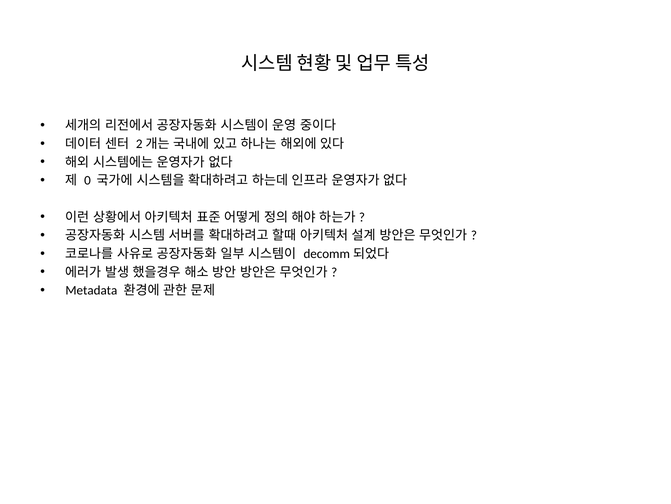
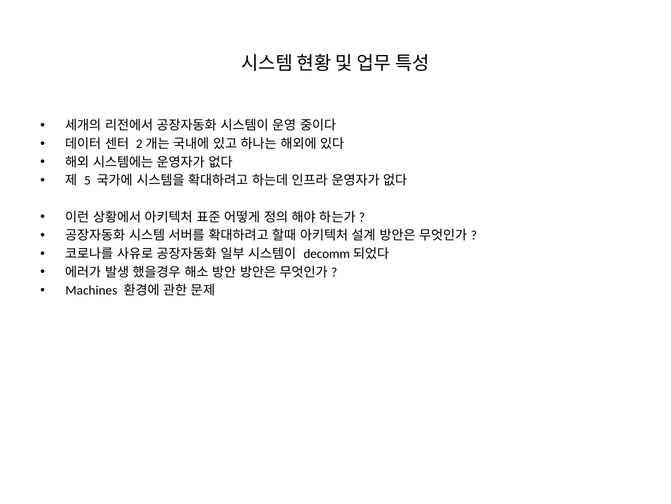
0: 0 -> 5 (88, 180)
Metadata: Metadata -> Machines (91, 290)
